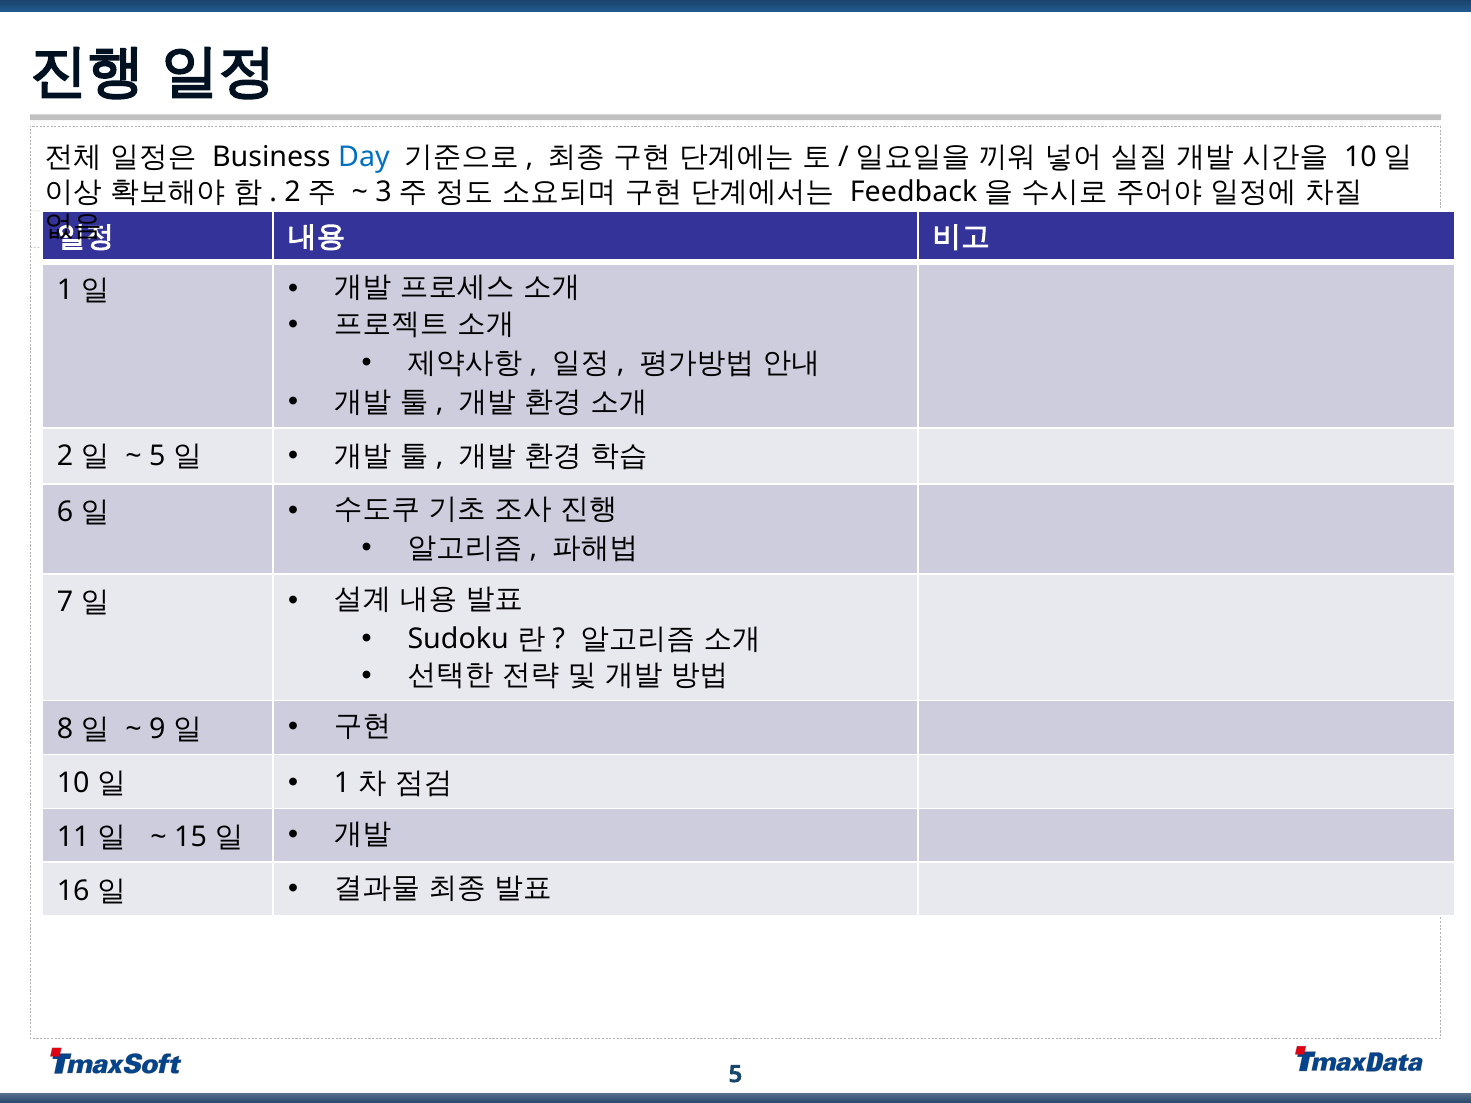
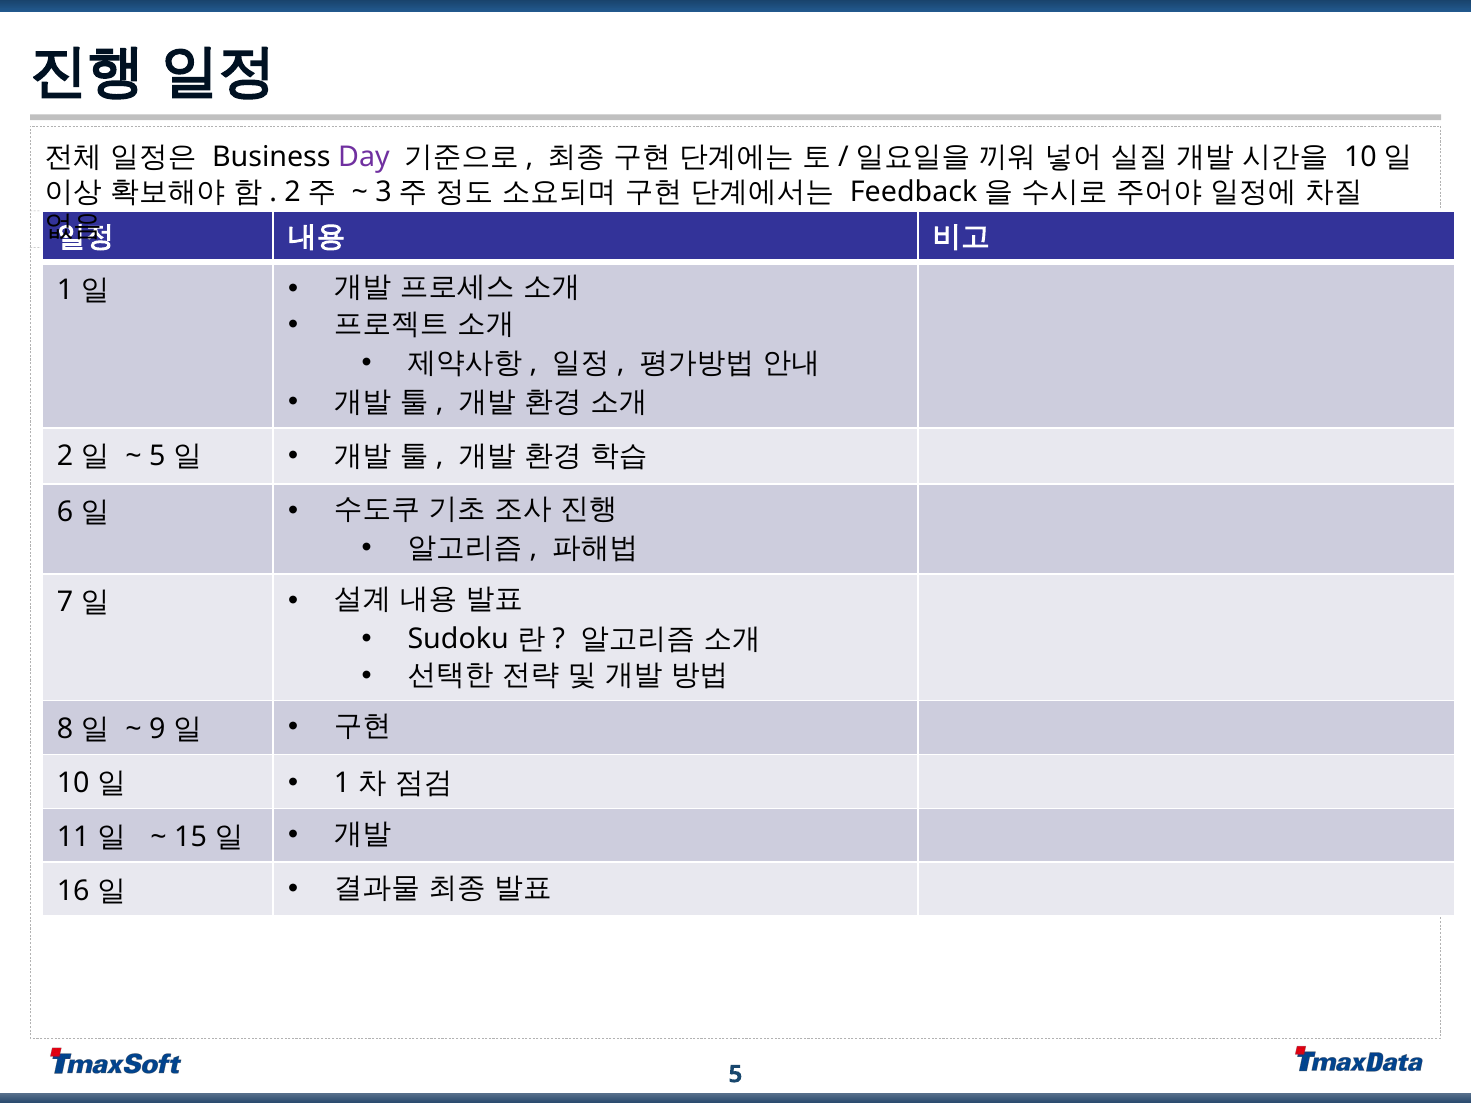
Day colour: blue -> purple (364, 157)
